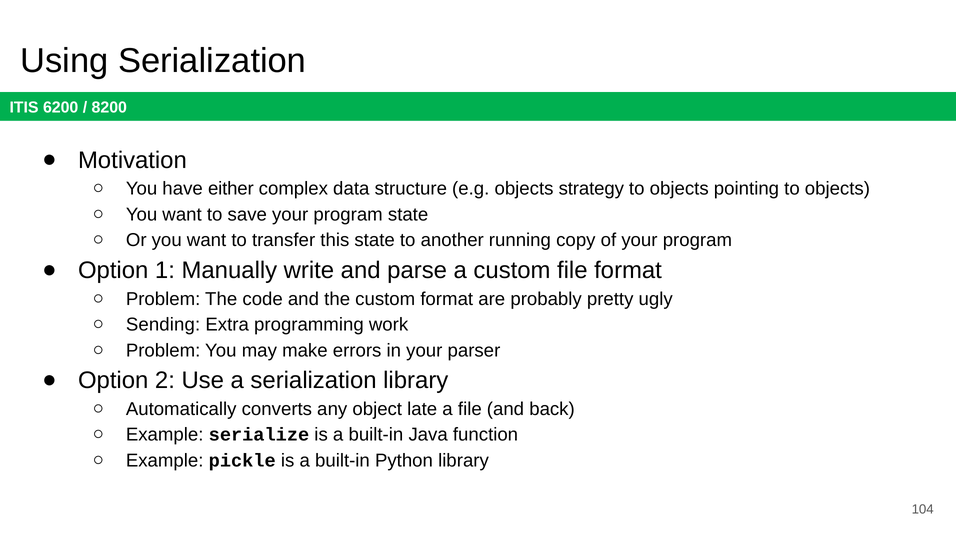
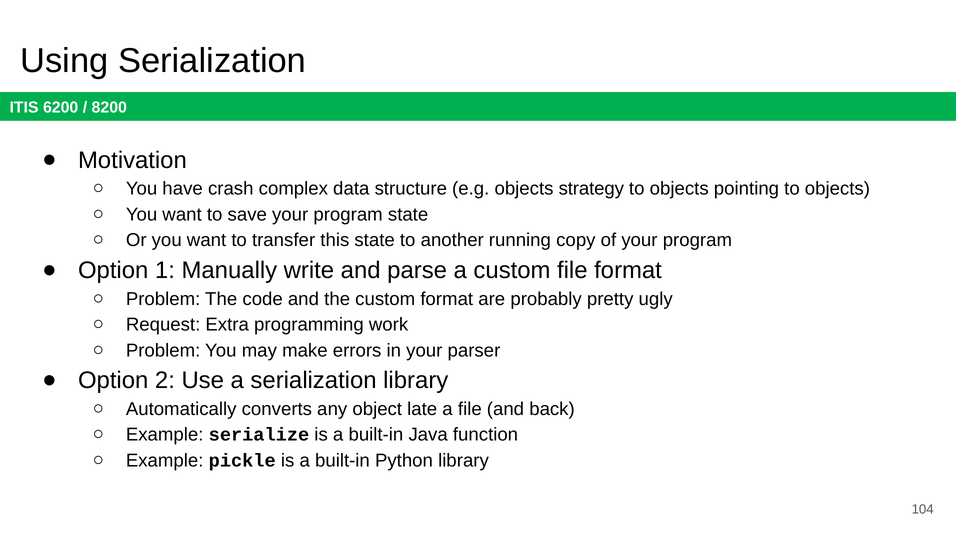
either: either -> crash (231, 189)
Sending: Sending -> Request (163, 325)
